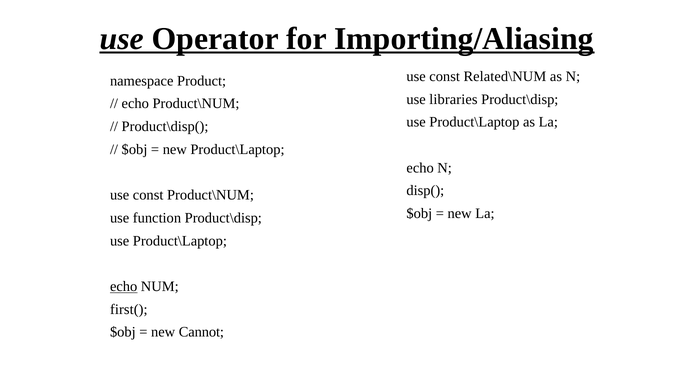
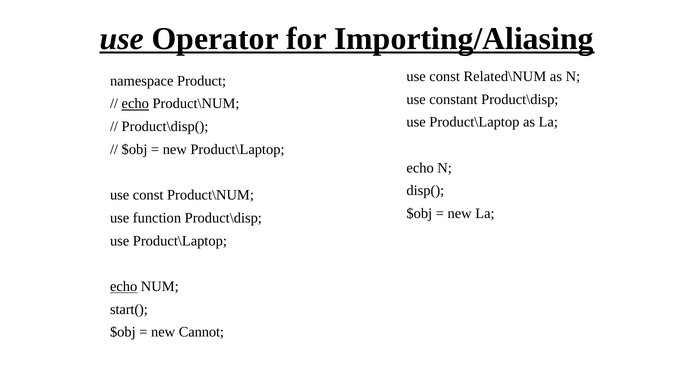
libraries: libraries -> constant (453, 99)
echo underline: none -> present (135, 104)
first(: first( -> start( (129, 310)
